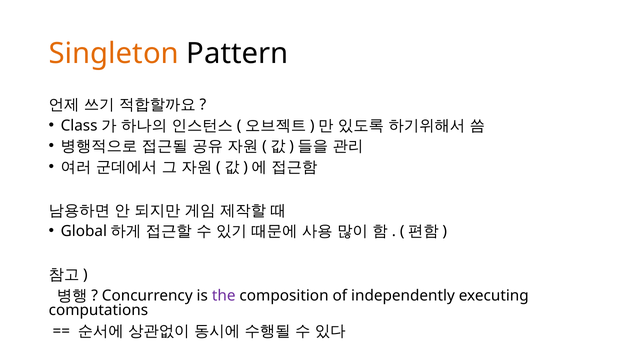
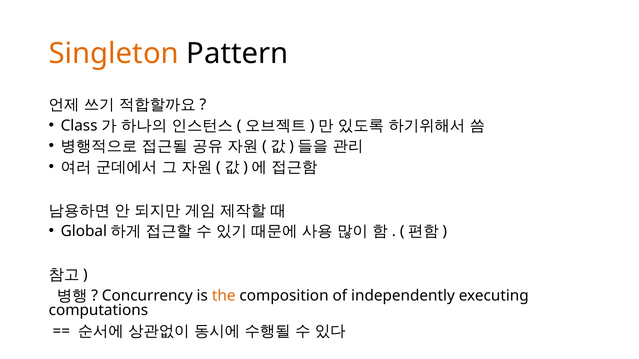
the colour: purple -> orange (224, 296)
